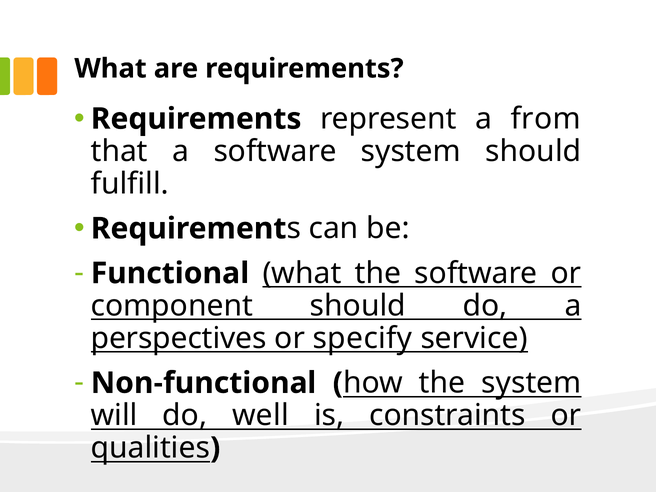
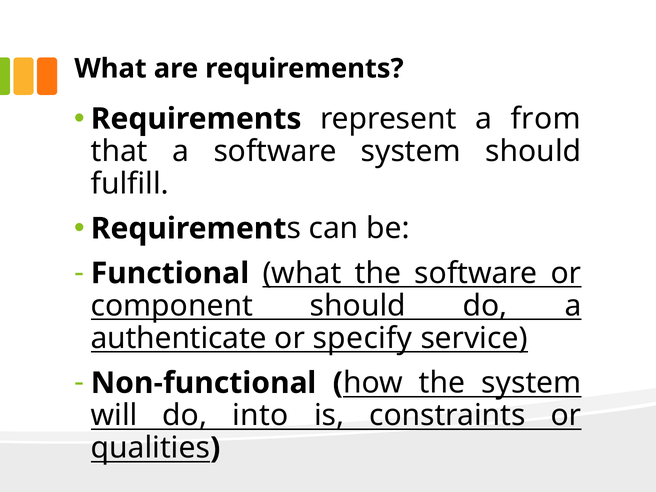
perspectives: perspectives -> authenticate (179, 338)
well: well -> into (260, 415)
